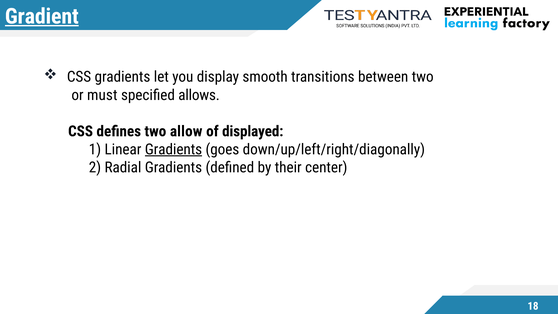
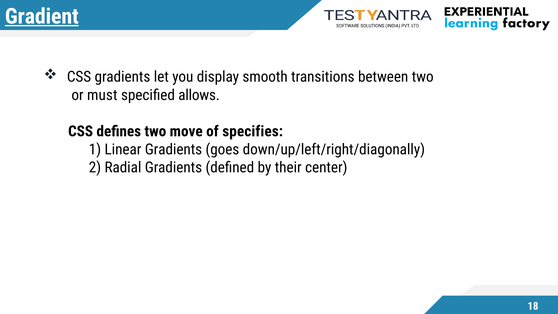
allow: allow -> move (186, 131)
displayed: displayed -> specifies (253, 131)
Gradients underline: present -> none (173, 149)
